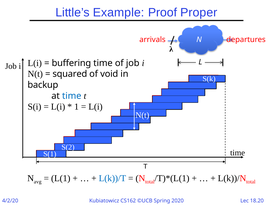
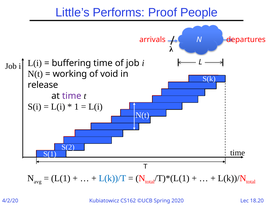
Example: Example -> Performs (119, 12)
Proper: Proper -> People (199, 12)
squared: squared -> working (70, 74)
backup: backup -> release (43, 85)
time colour: blue -> purple (72, 96)
